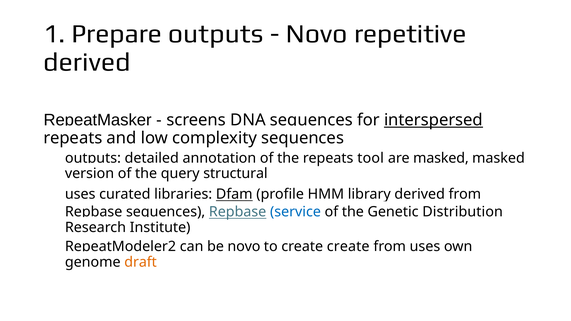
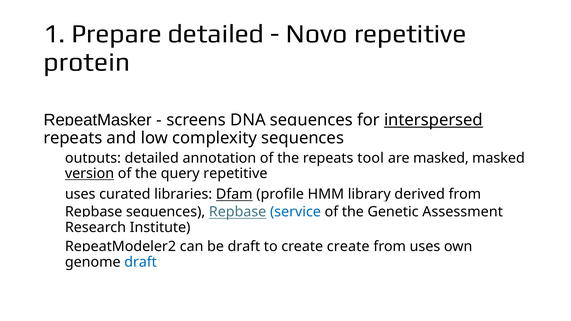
Prepare outputs: outputs -> detailed (216, 34)
derived: derived -> protein (87, 62)
version underline: none -> present (90, 174)
query structural: structural -> repetitive (235, 174)
Distribution: Distribution -> Assessment (463, 212)
be novo: novo -> draft (244, 247)
draft colour: orange -> blue (141, 262)
